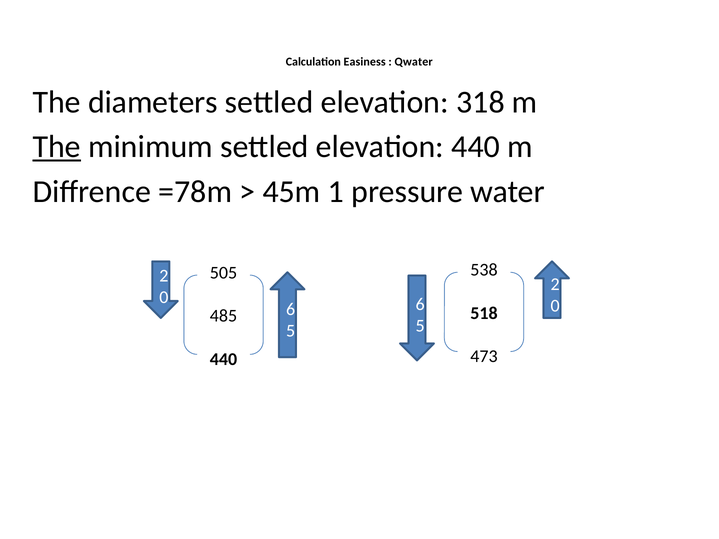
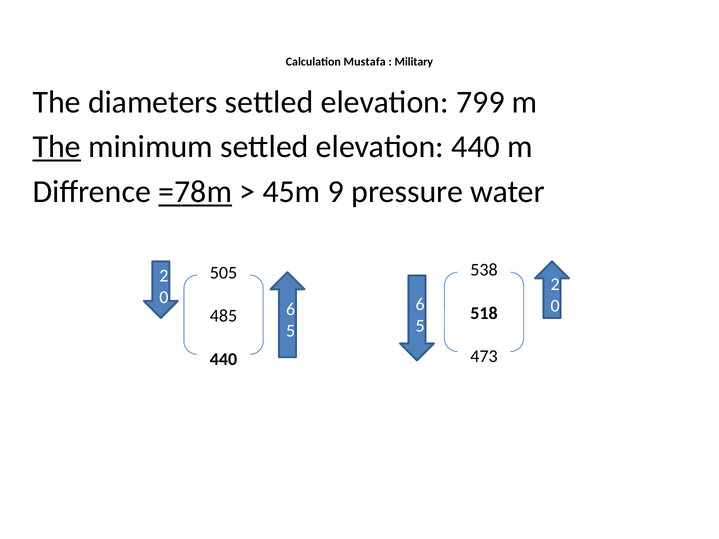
Easiness: Easiness -> Mustafa (365, 62)
Qwater: Qwater -> Military (414, 62)
318: 318 -> 799 (481, 102)
=78m underline: none -> present (195, 192)
1: 1 -> 9 (336, 192)
